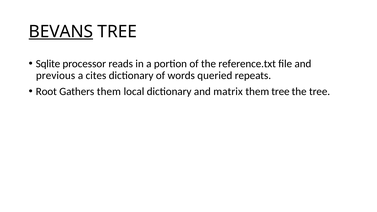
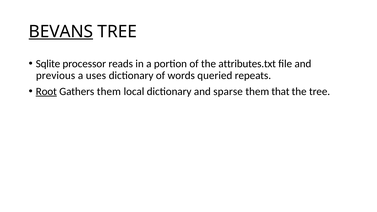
reference.txt: reference.txt -> attributes.txt (247, 64)
cites: cites -> uses (96, 76)
Root underline: none -> present (46, 91)
matrix: matrix -> sparse (228, 91)
them tree: tree -> that (280, 91)
